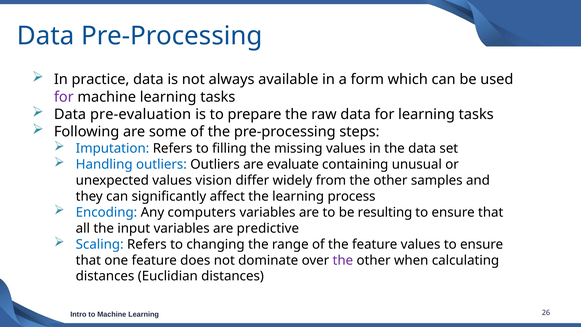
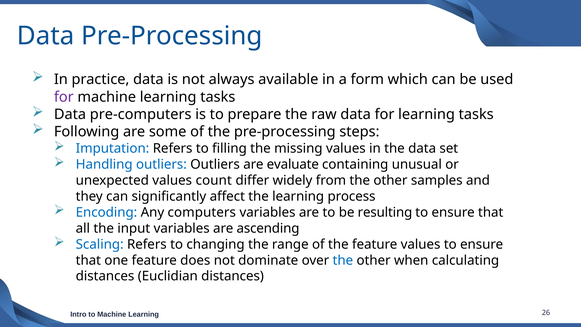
pre-evaluation: pre-evaluation -> pre-computers (141, 114)
vision: vision -> count (214, 180)
predictive: predictive -> ascending (268, 228)
the colour: purple -> blue (343, 260)
